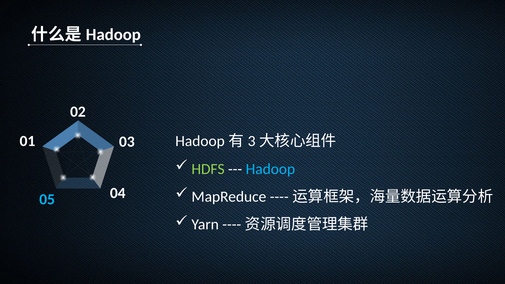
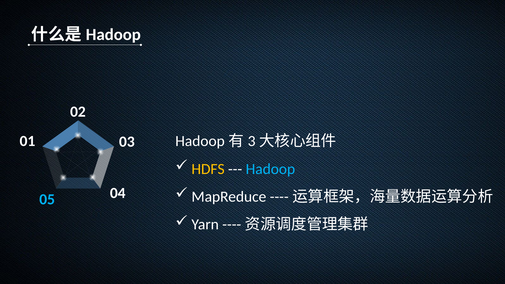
HDFS colour: light green -> yellow (208, 169)
